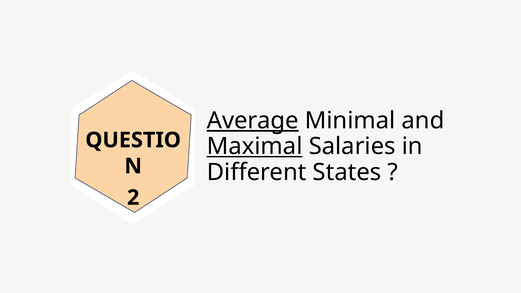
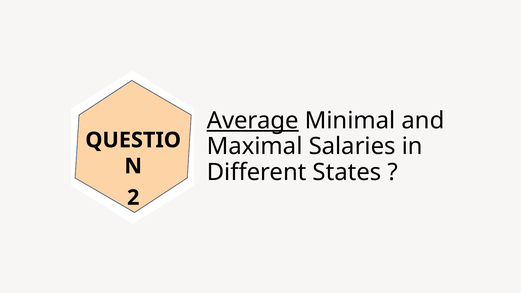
Maximal underline: present -> none (255, 146)
